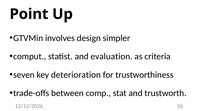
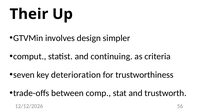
Point: Point -> Their (29, 14)
evaluation: evaluation -> continuing (112, 57)
